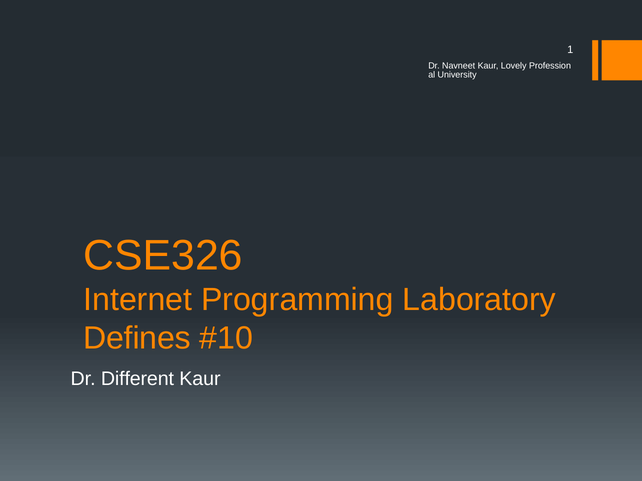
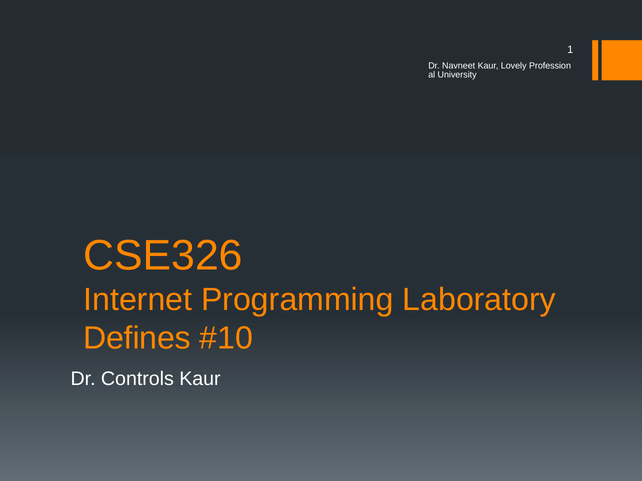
Different: Different -> Controls (137, 379)
